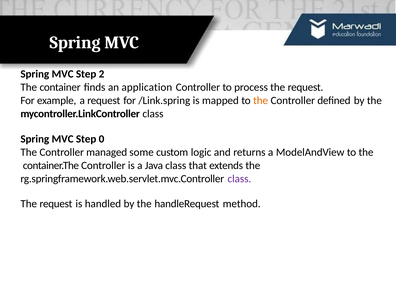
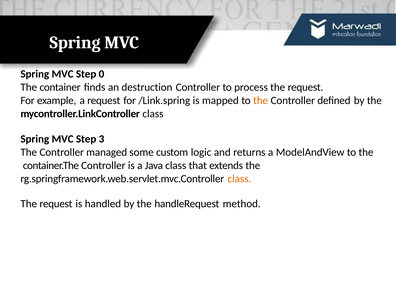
2: 2 -> 0 (102, 74)
application: application -> destruction (147, 87)
0: 0 -> 3 (102, 139)
class colour: purple -> orange (239, 179)
